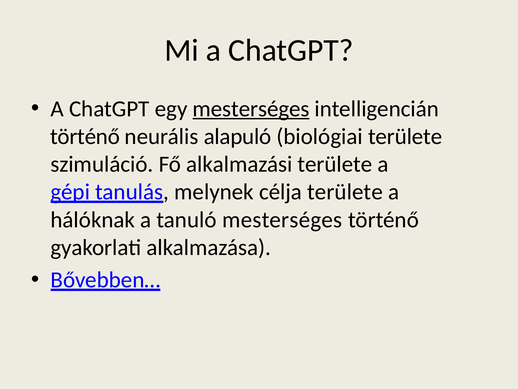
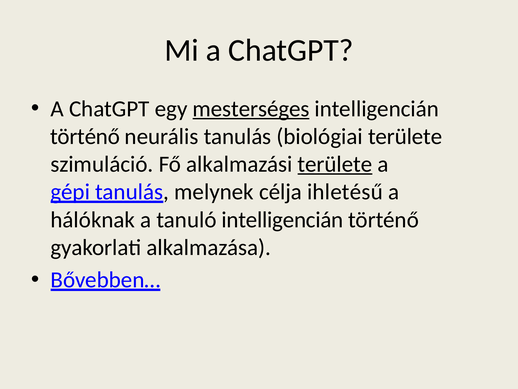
neurális alapuló: alapuló -> tanulás (237, 136)
területe underline: none -> present (335, 164)
célja területe: területe -> ihletésű (345, 192)
tanuló mesterséges: mesterséges -> intelligencián (282, 220)
